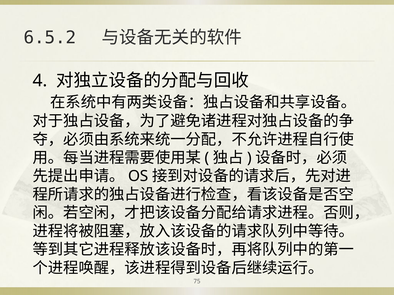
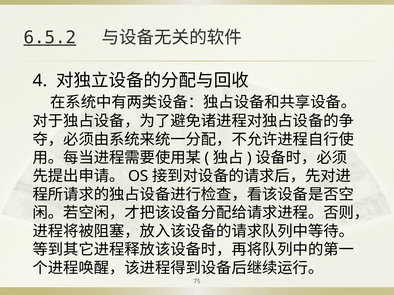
6.5.2 underline: none -> present (50, 38)
